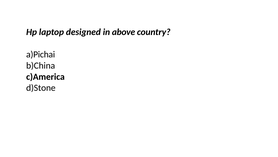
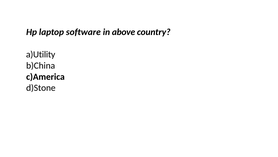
designed: designed -> software (83, 32)
a)Pichai: a)Pichai -> a)Utility (41, 54)
